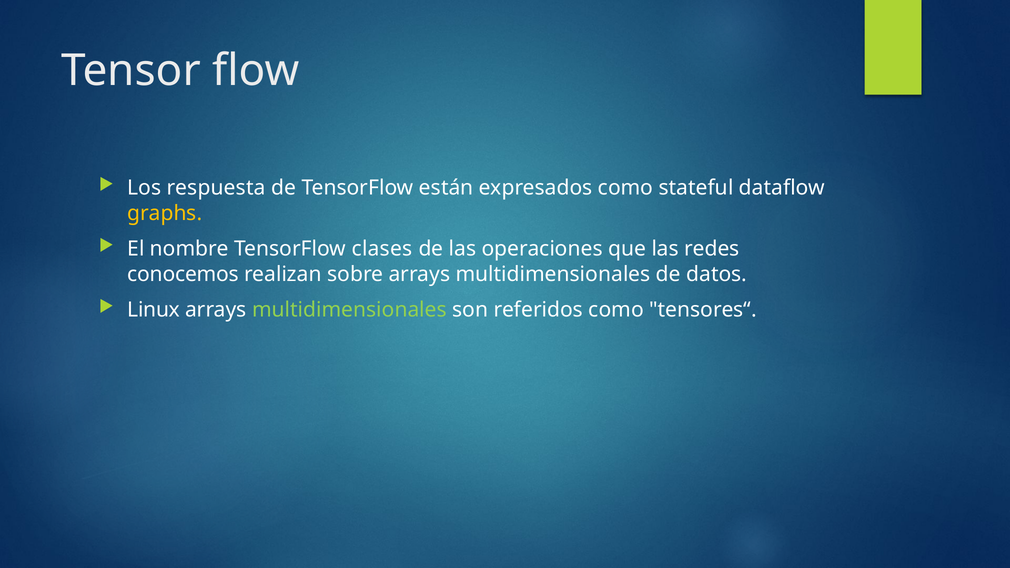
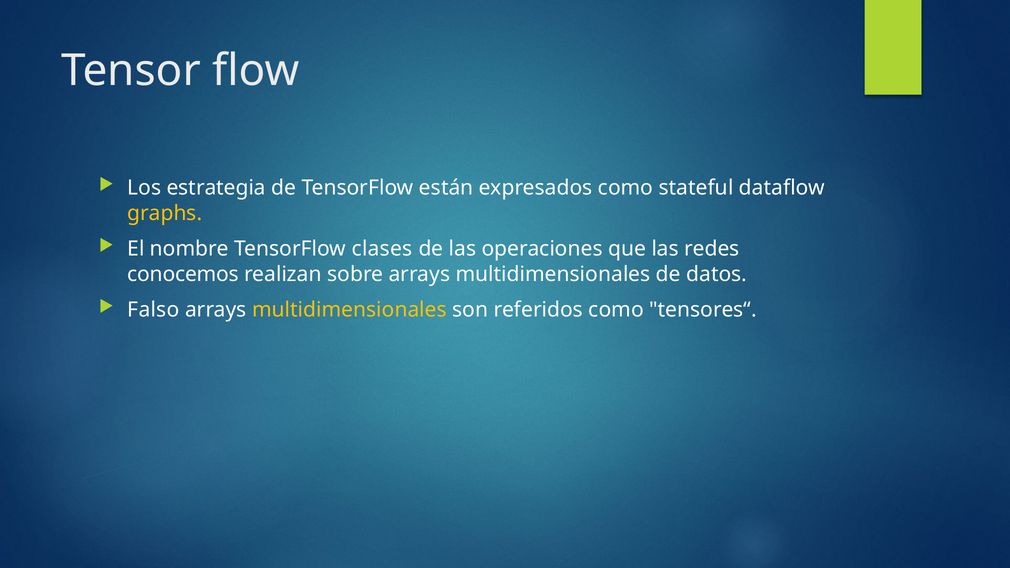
respuesta: respuesta -> estrategia (216, 188)
Linux: Linux -> Falso (153, 310)
multidimensionales colour: light green -> yellow (349, 310)
